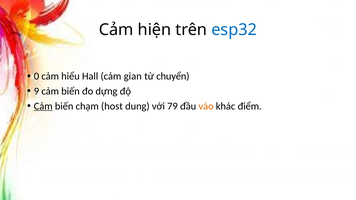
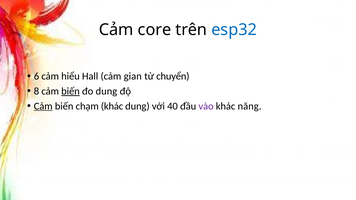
hiện: hiện -> core (154, 30)
0: 0 -> 6 (36, 76)
9: 9 -> 8 (36, 91)
biến underline: none -> present (70, 91)
đo dựng: dựng -> dung (106, 91)
chạm host: host -> khác (112, 106)
79: 79 -> 40 (172, 106)
vào colour: orange -> purple (206, 106)
điểm: điểm -> năng (250, 106)
